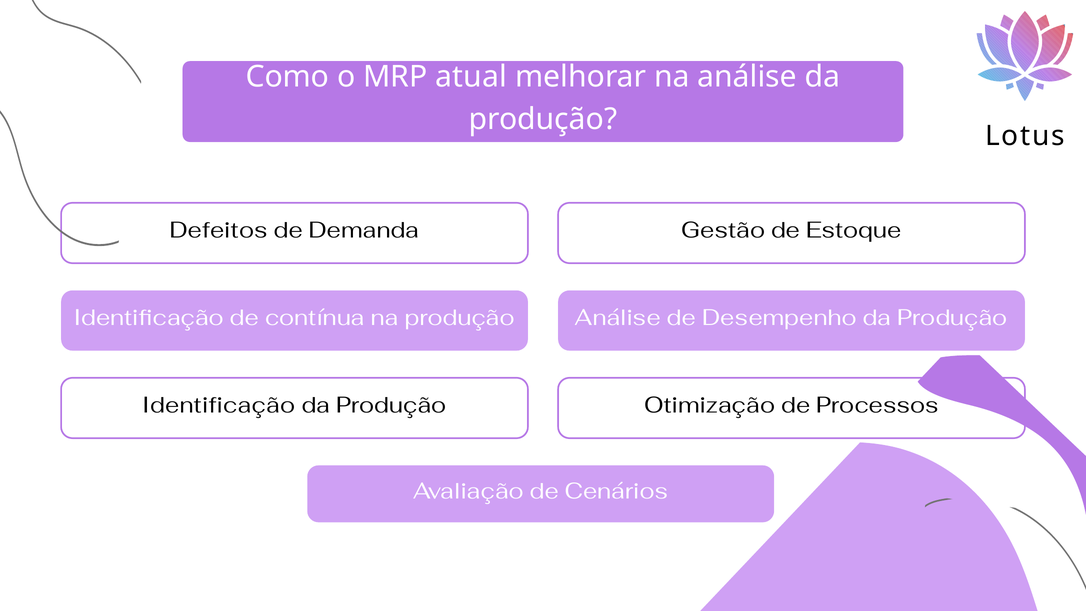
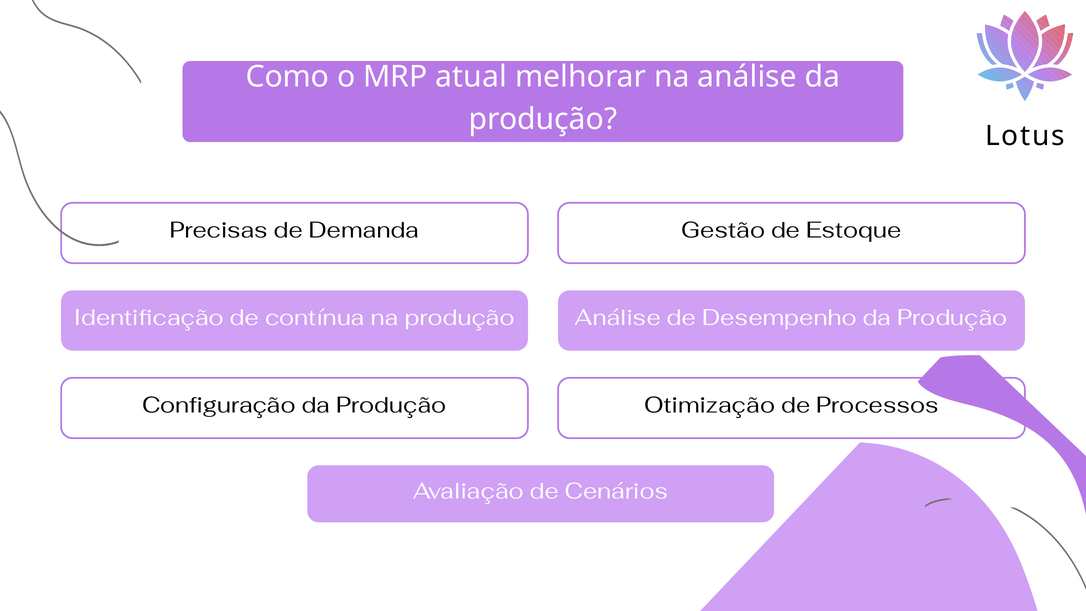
Defeitos: Defeitos -> Precisas (219, 230)
Identificação: Identificação -> Configuração (219, 405)
